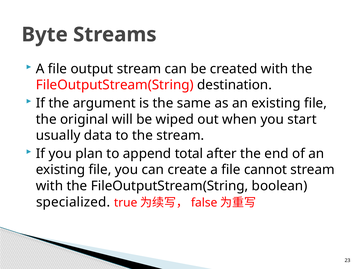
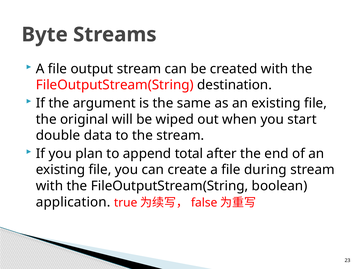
usually: usually -> double (58, 136)
cannot: cannot -> during (265, 170)
specialized: specialized -> application (73, 202)
